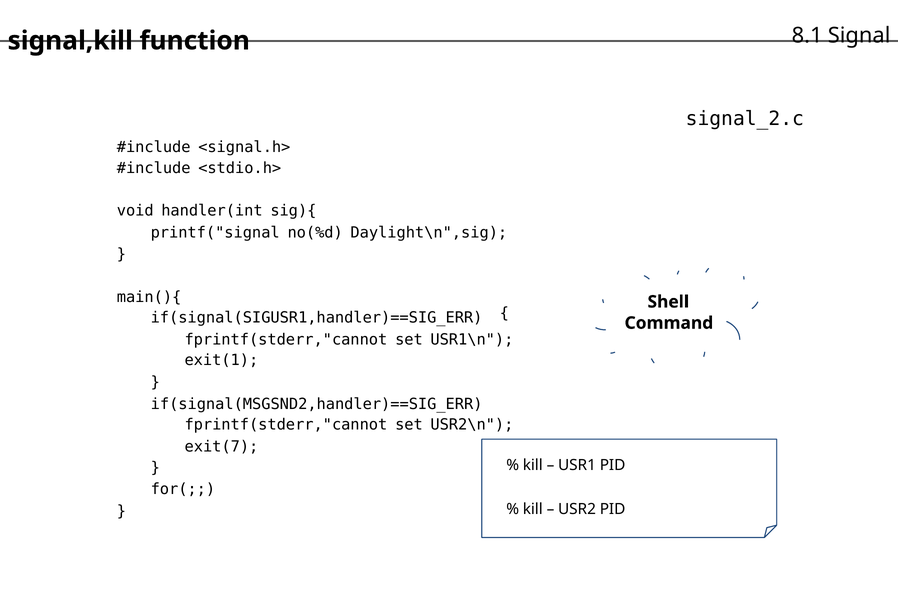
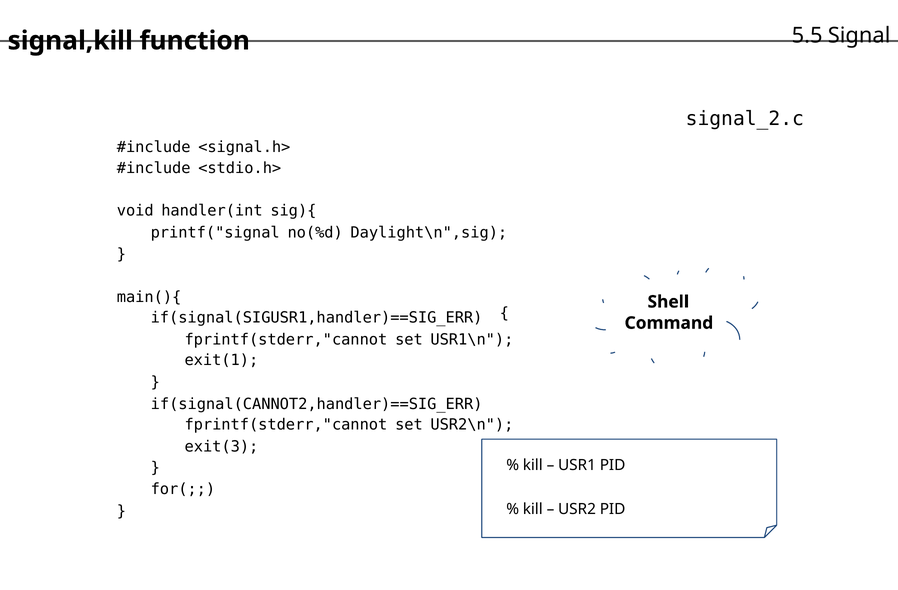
8.1: 8.1 -> 5.5 (807, 35)
if(signal(MSGSND2,handler)==SIG_ERR: if(signal(MSGSND2,handler)==SIG_ERR -> if(signal(CANNOT2,handler)==SIG_ERR (317, 404)
exit(7: exit(7 -> exit(3 (221, 447)
